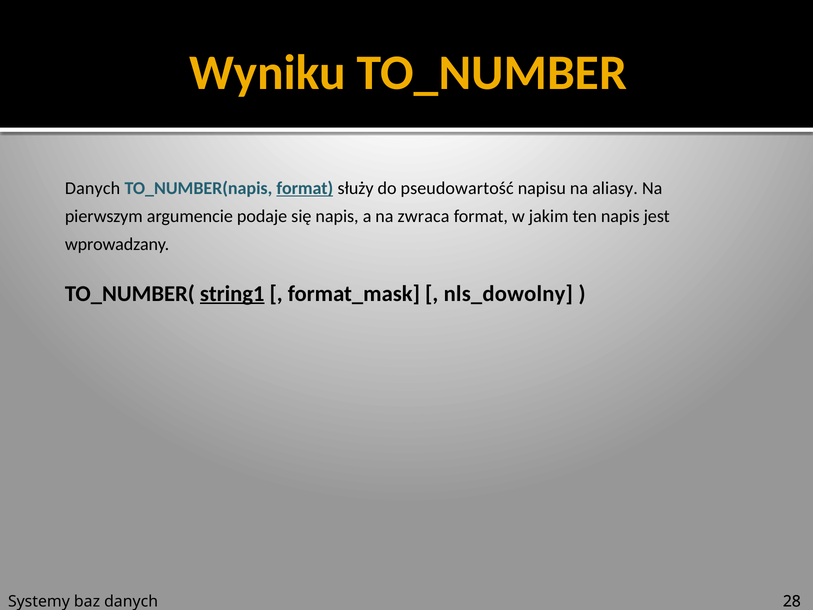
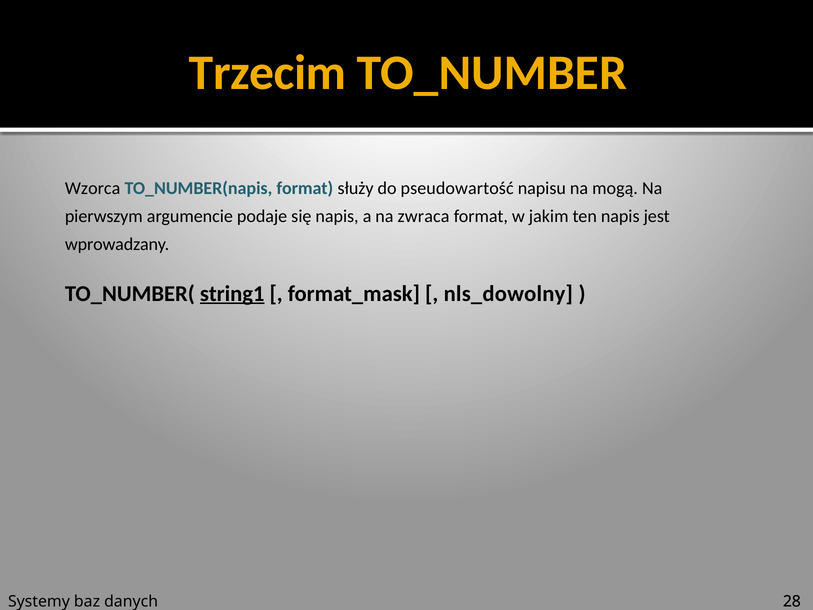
Wyniku: Wyniku -> Trzecim (268, 73)
Danych: Danych -> Wzorca (93, 188)
format underline: present -> none (305, 188)
aliasy: aliasy -> mogą (615, 188)
